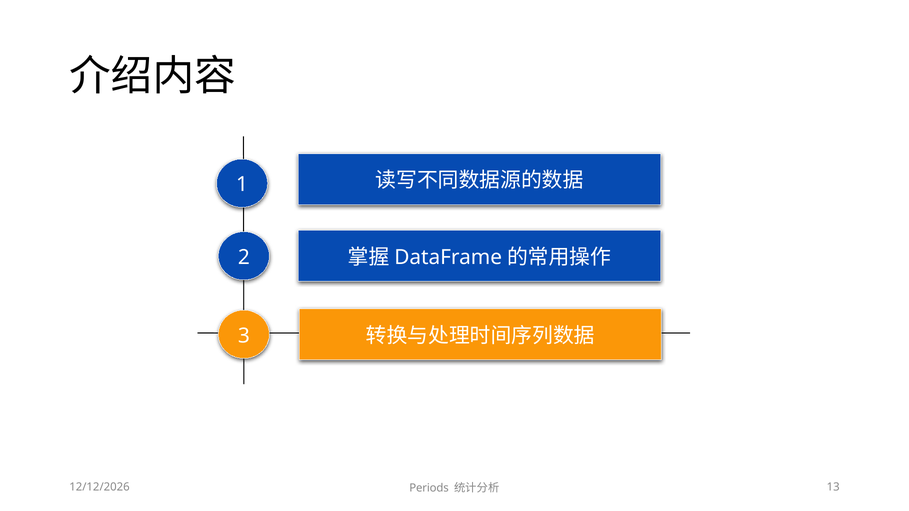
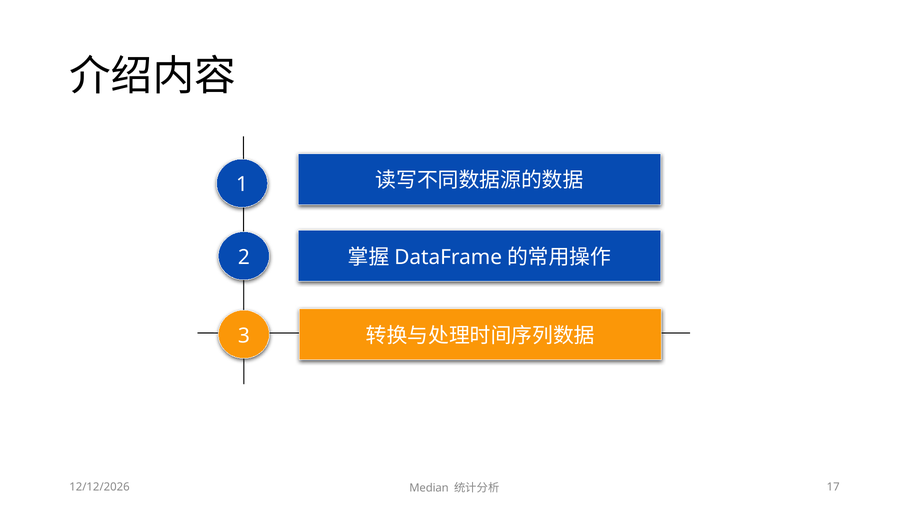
13: 13 -> 17 (833, 487)
Periods: Periods -> Median (429, 488)
